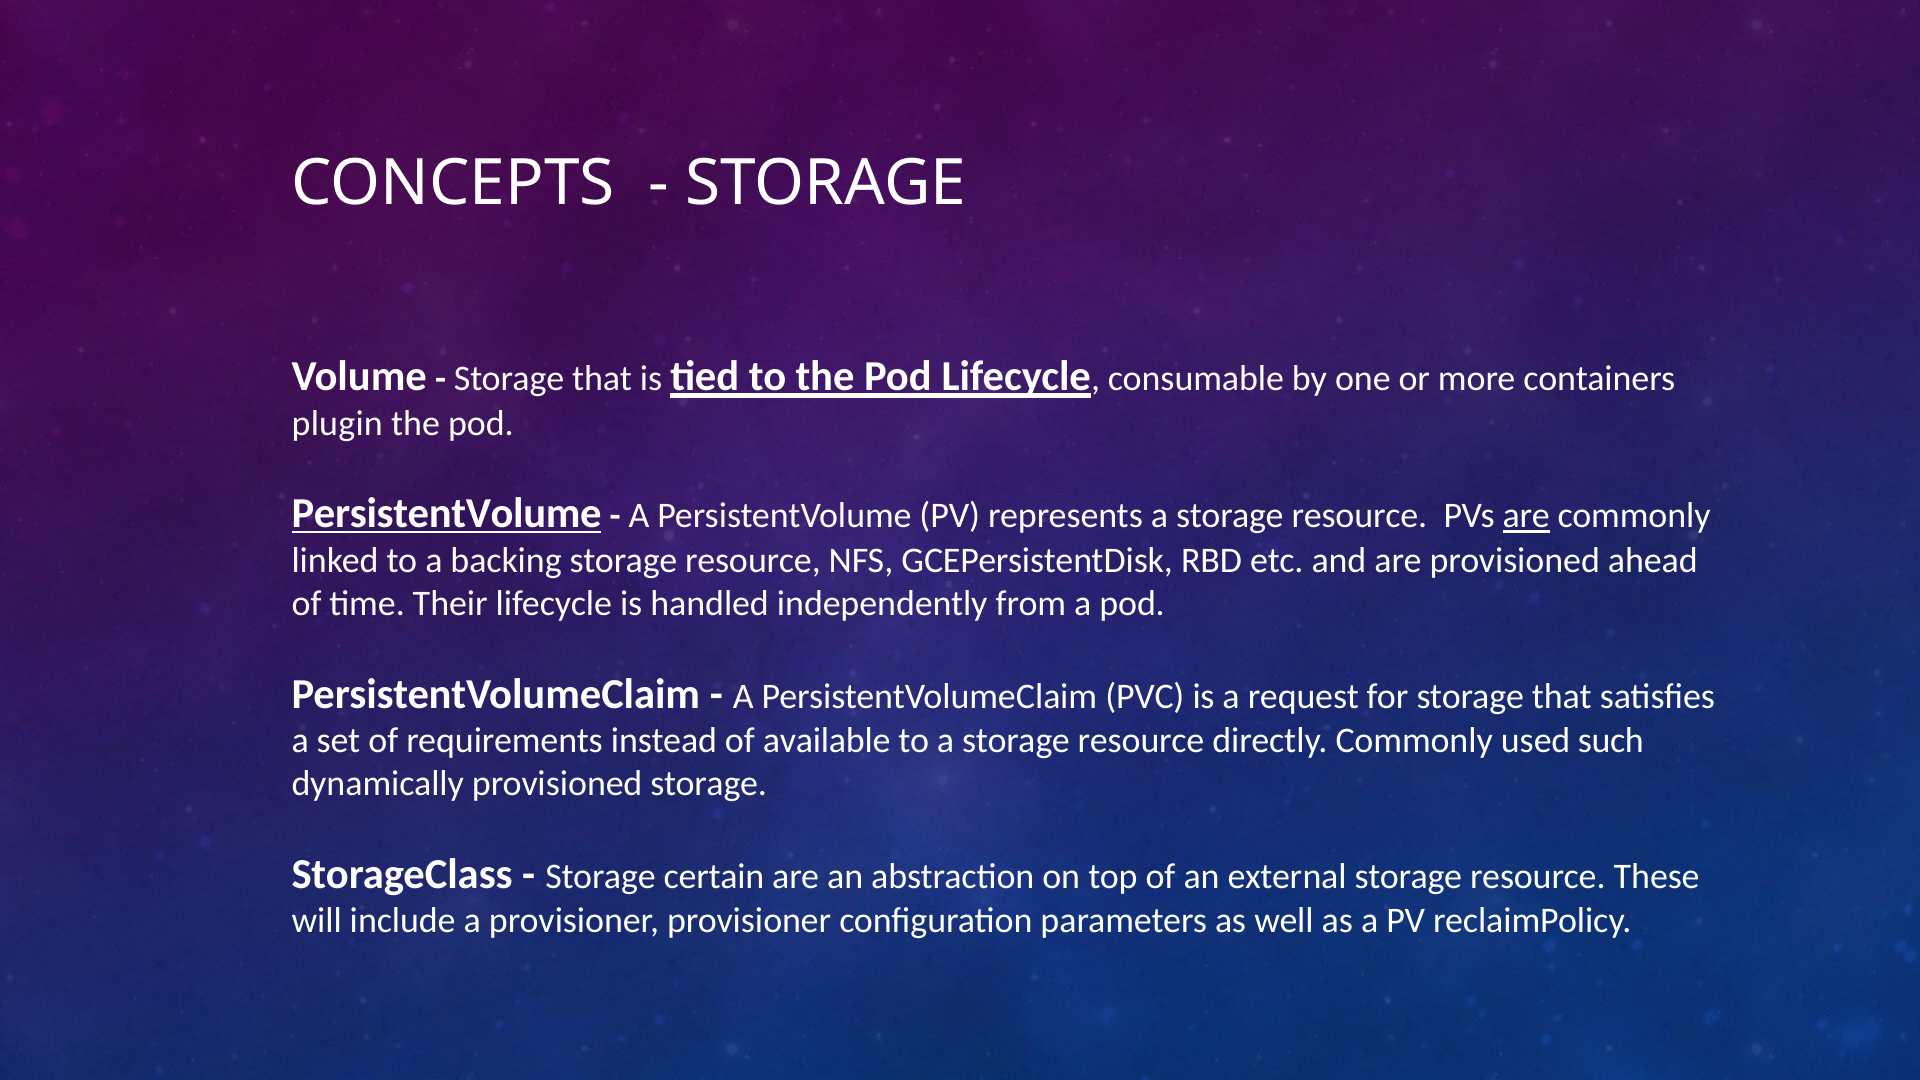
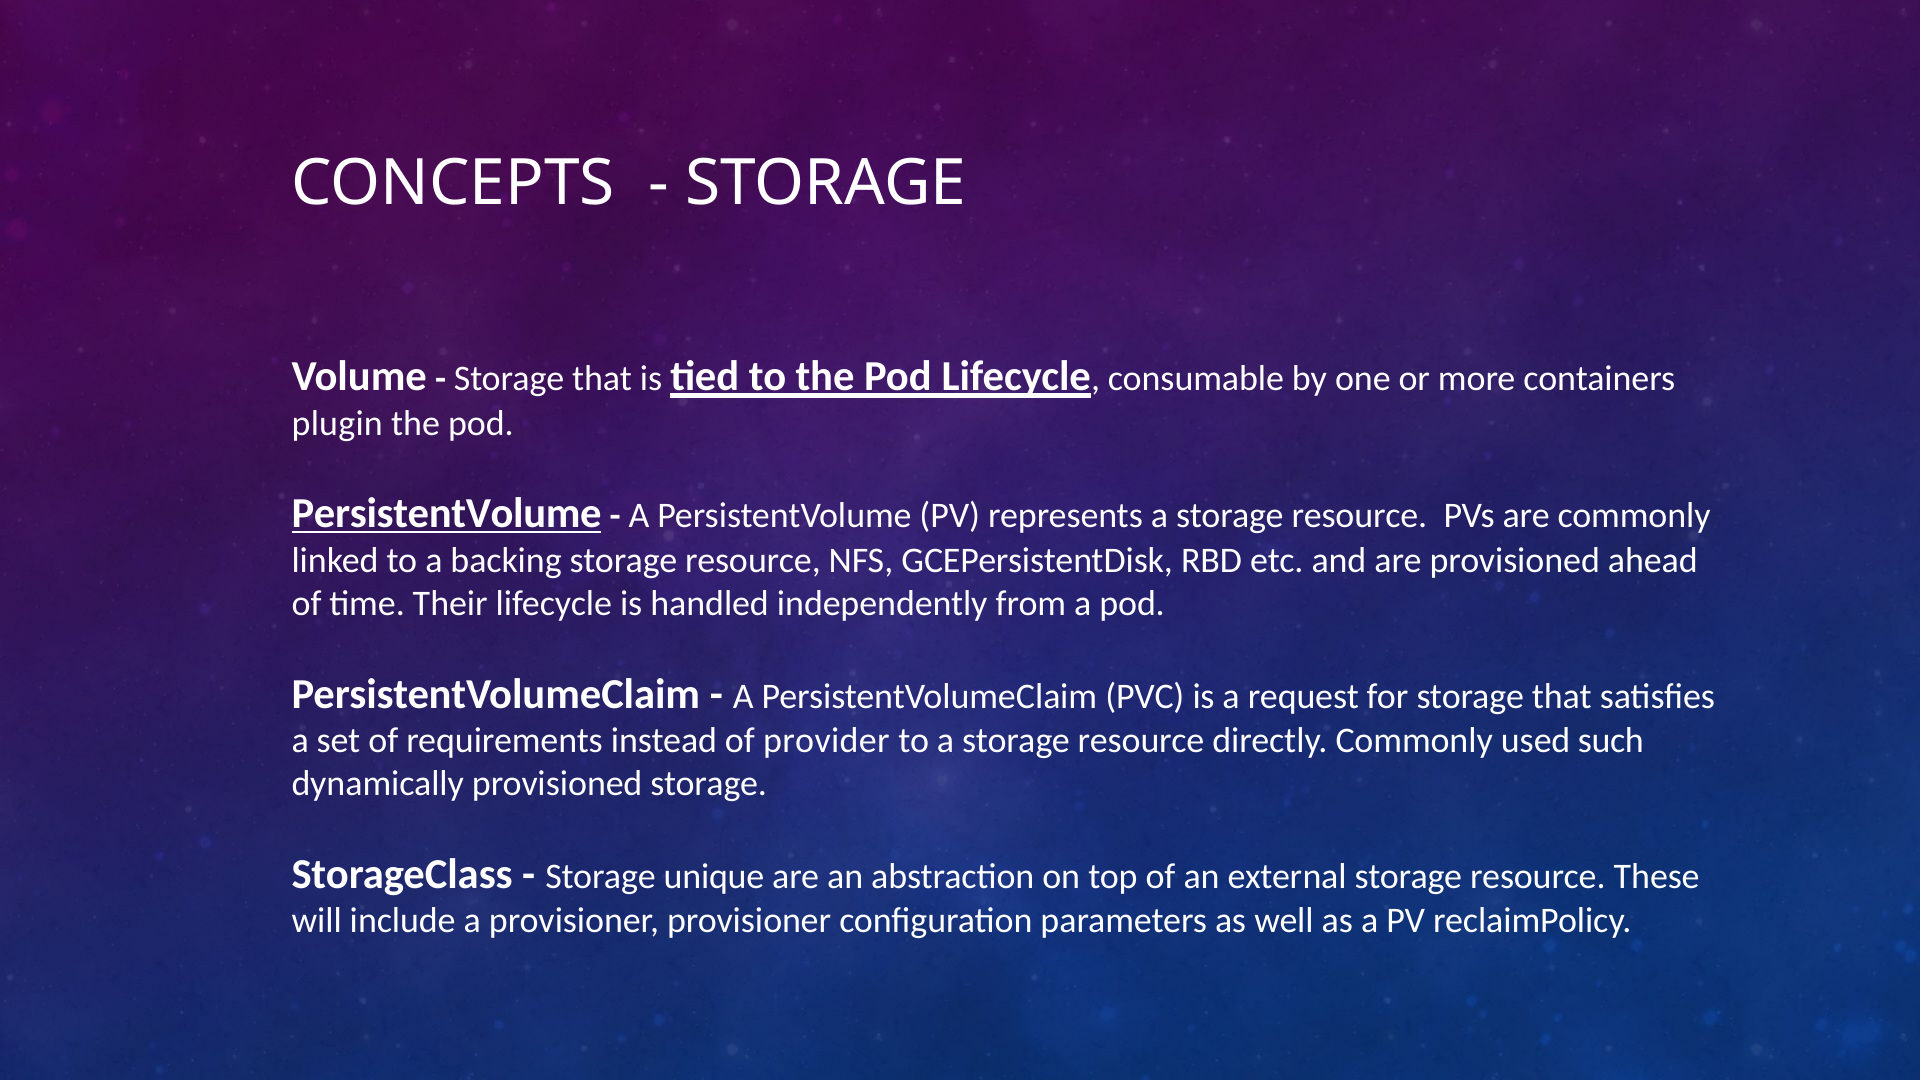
are underline: present -> none (1526, 516)
available: available -> provider (826, 741)
certain: certain -> unique (714, 876)
